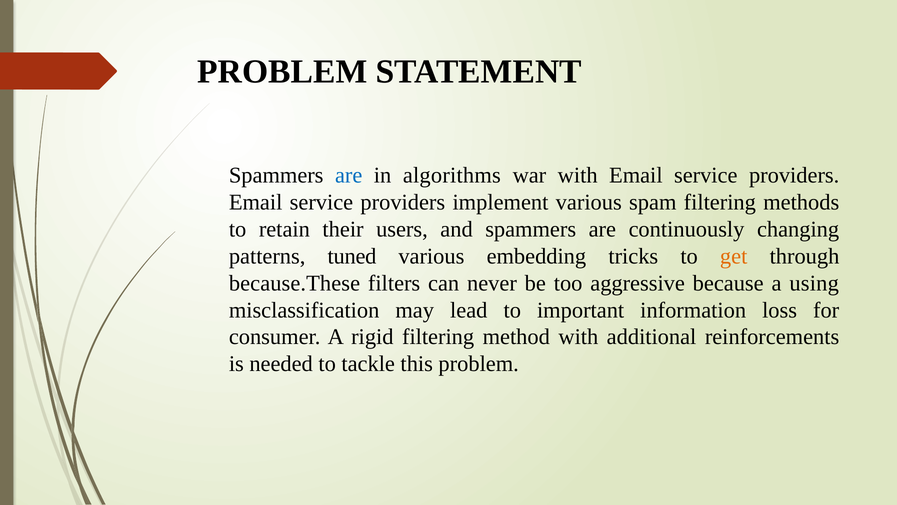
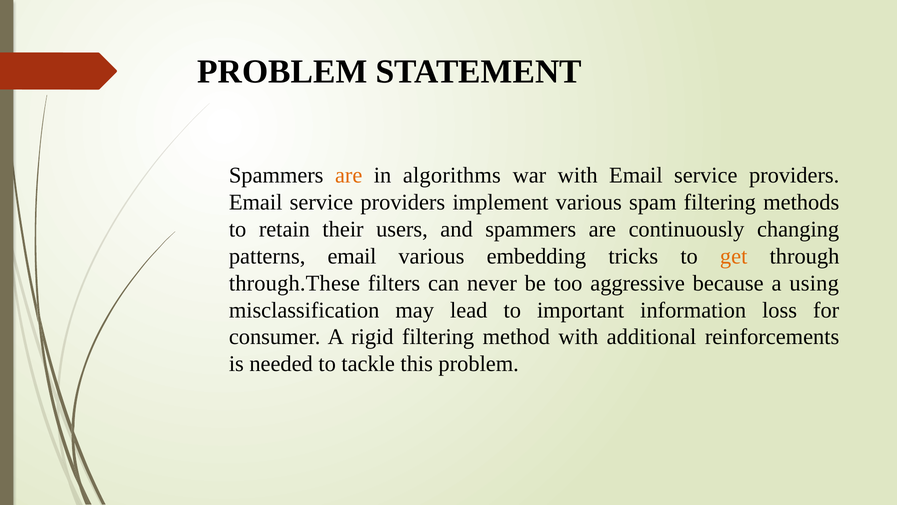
are colour: blue -> orange (349, 175)
patterns tuned: tuned -> email (352, 256)
because.These: because.These -> through.These (294, 283)
